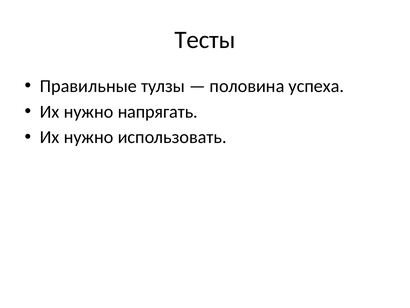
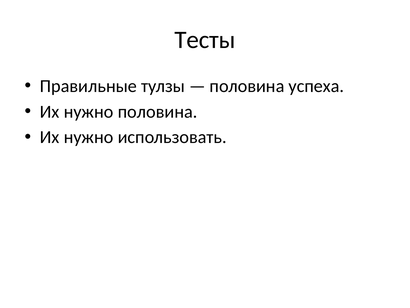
нужно напрягать: напрягать -> половина (158, 112)
